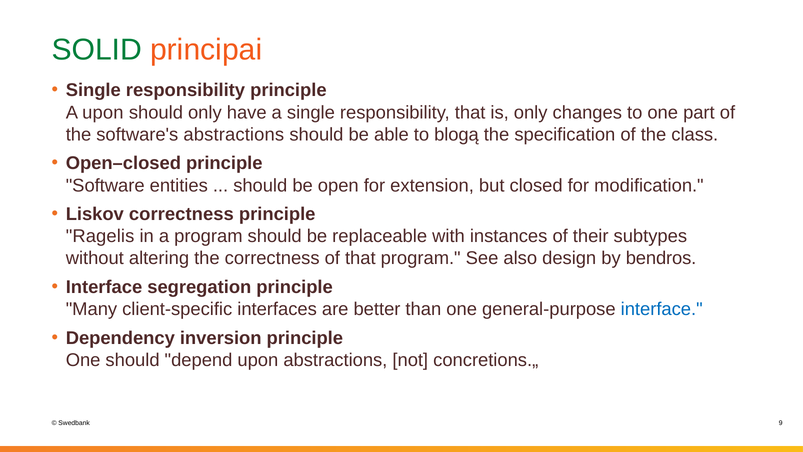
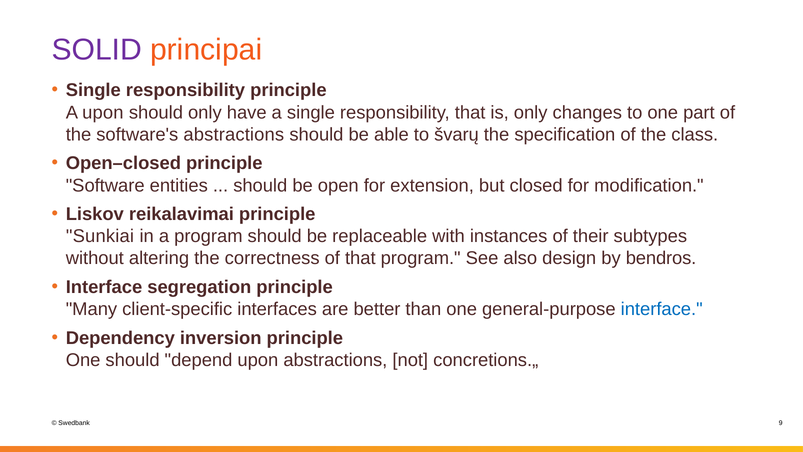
SOLID colour: green -> purple (97, 50)
blogą: blogą -> švarų (456, 134)
Liskov correctness: correctness -> reikalavimai (181, 214)
Ragelis: Ragelis -> Sunkiai (100, 236)
